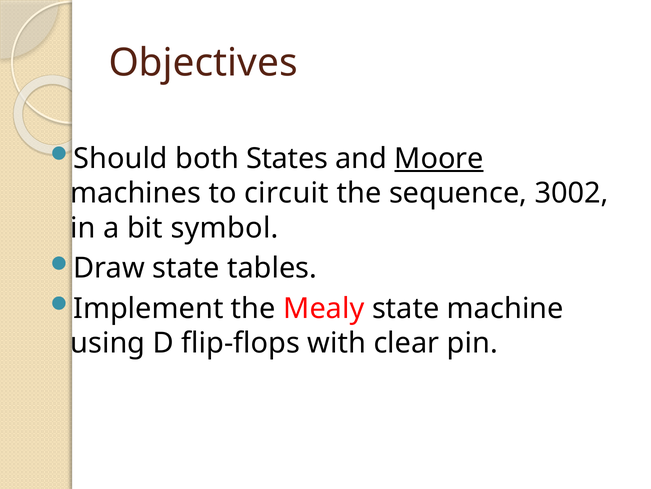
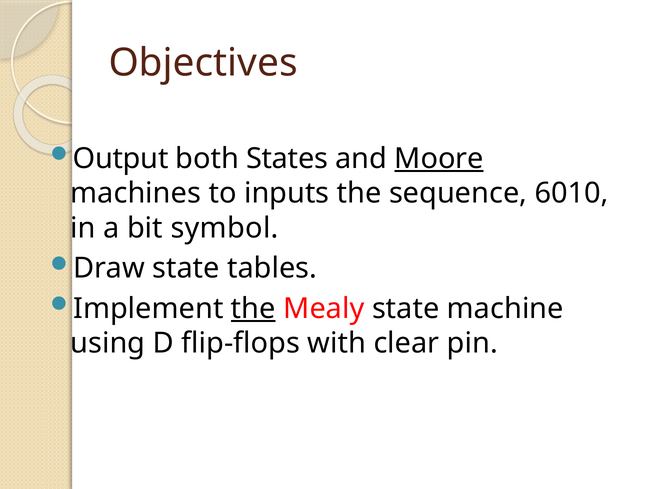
Should: Should -> Output (121, 158)
circuit: circuit -> inputs (287, 193)
3002: 3002 -> 6010 (572, 193)
the underline: none -> present (253, 308)
